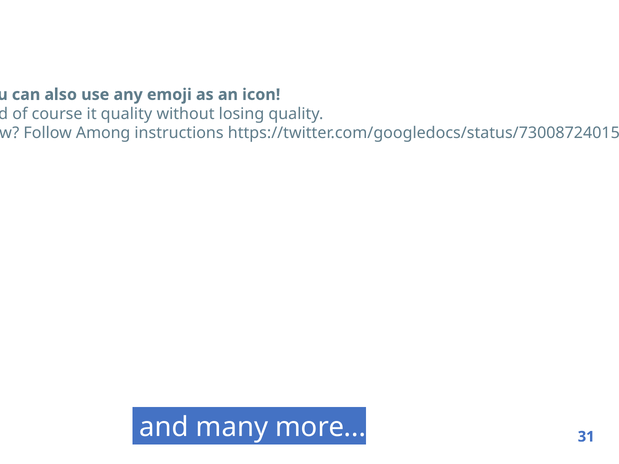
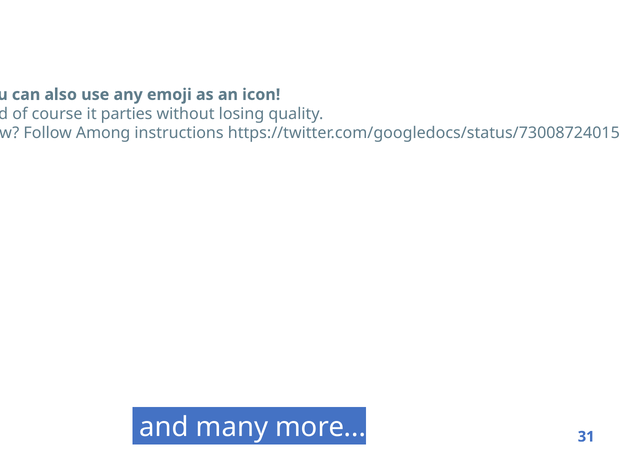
it quality: quality -> parties (127, 114)
